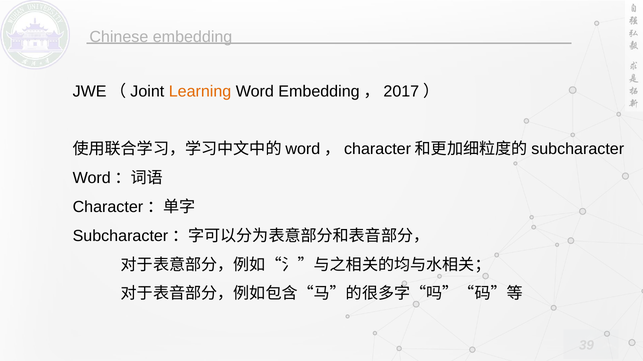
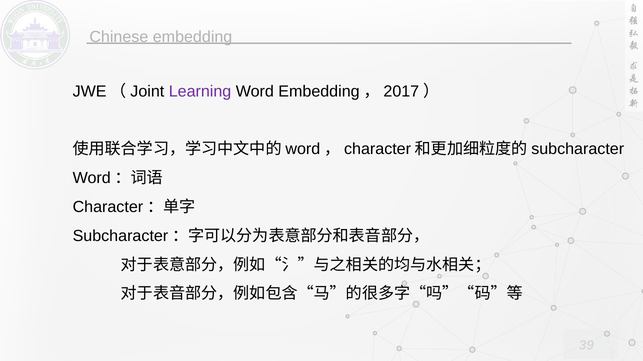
Learning colour: orange -> purple (200, 92)
